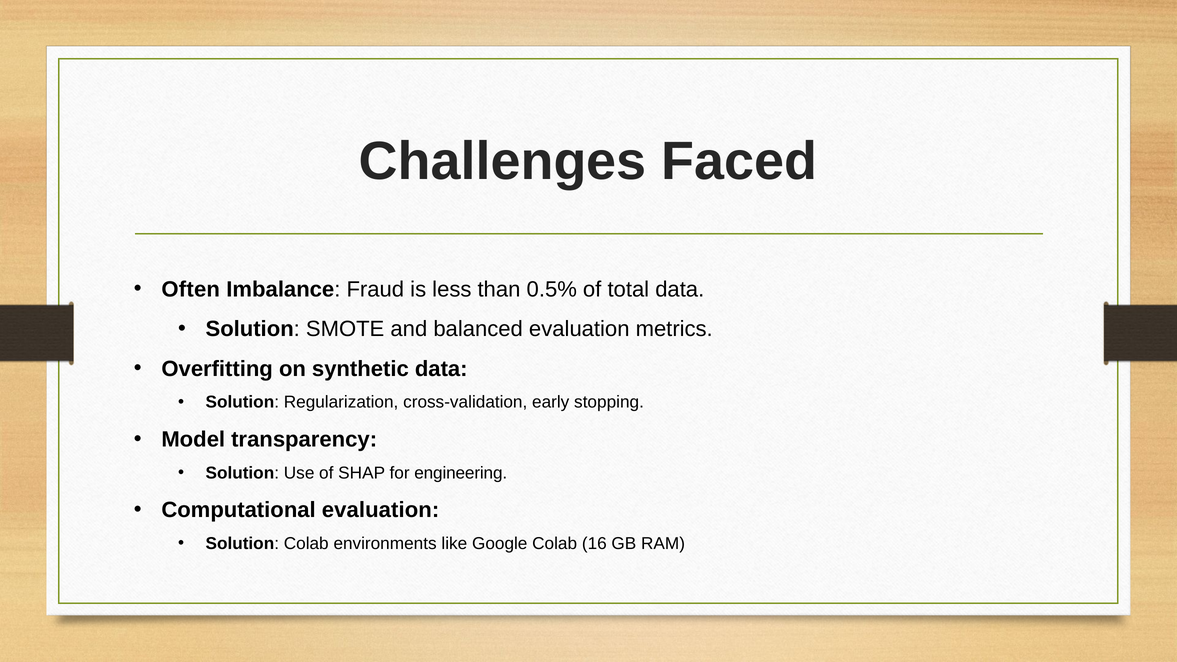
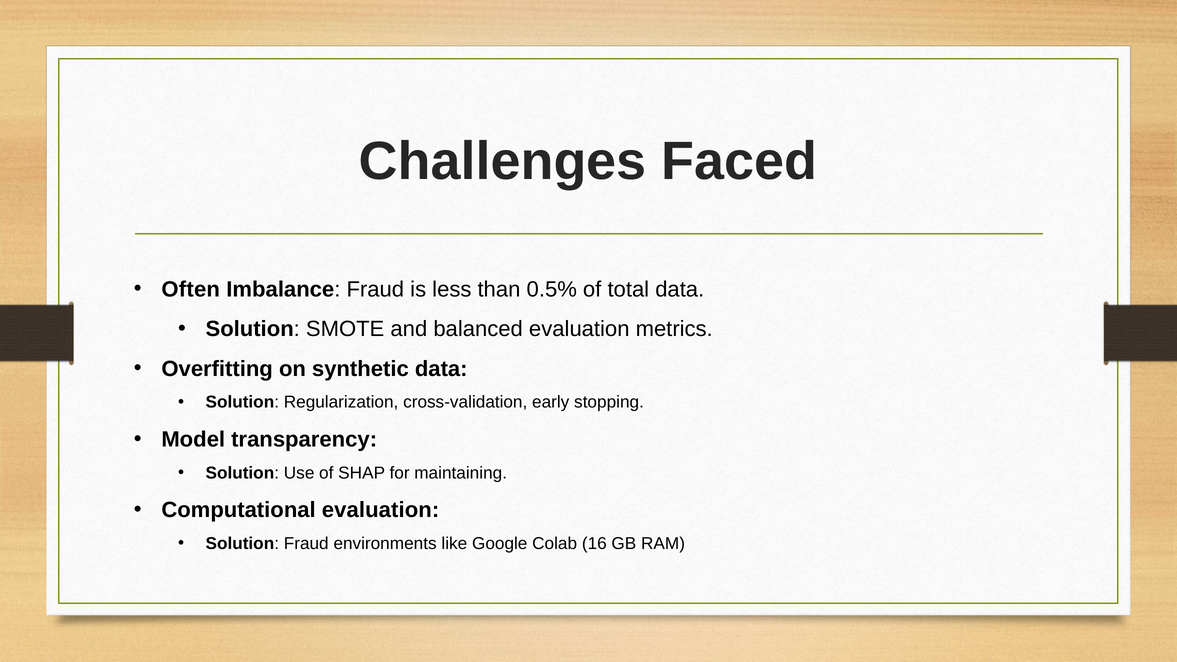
engineering: engineering -> maintaining (461, 473)
Solution Colab: Colab -> Fraud (306, 544)
